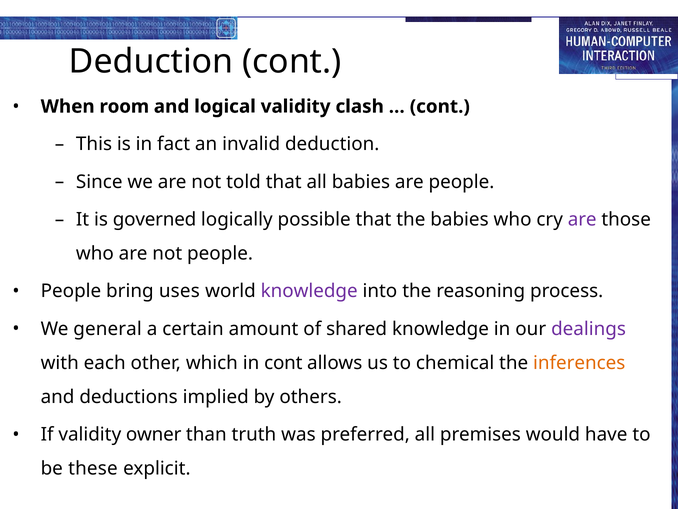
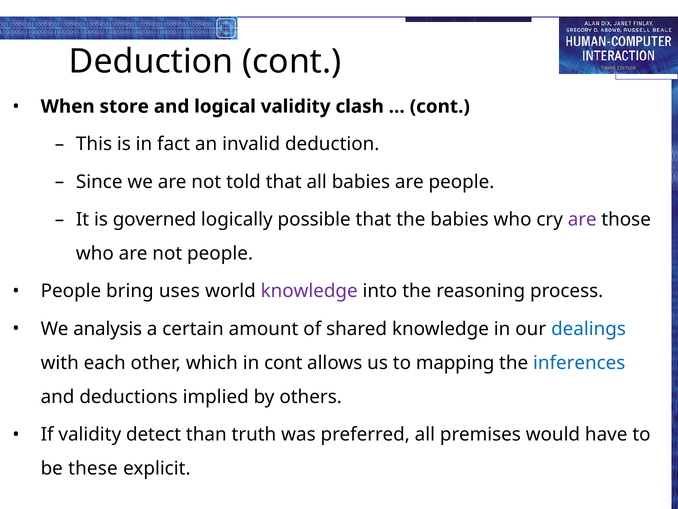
room: room -> store (124, 106)
general: general -> analysis (108, 329)
dealings colour: purple -> blue (589, 329)
chemical: chemical -> mapping (455, 363)
inferences colour: orange -> blue (579, 363)
owner: owner -> detect (154, 434)
